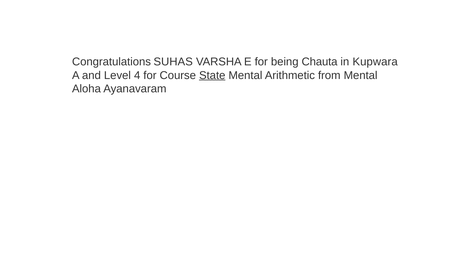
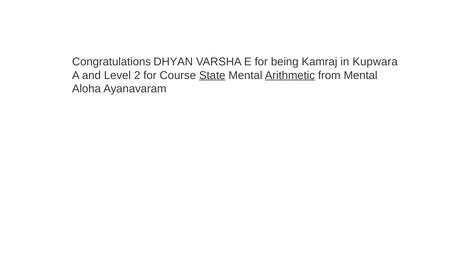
SUHAS: SUHAS -> DHYAN (173, 62)
Chauta: Chauta -> Kamraj (320, 62)
4: 4 -> 2 (137, 75)
Arithmetic underline: none -> present (290, 75)
